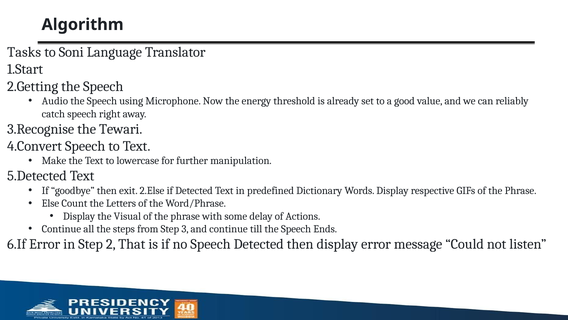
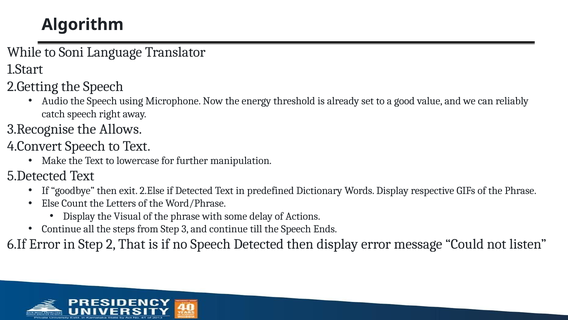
Tasks: Tasks -> While (24, 52)
Tewari: Tewari -> Allows (121, 129)
